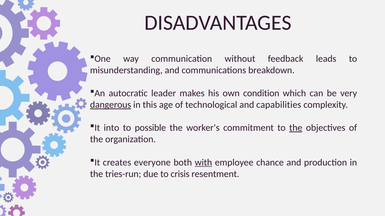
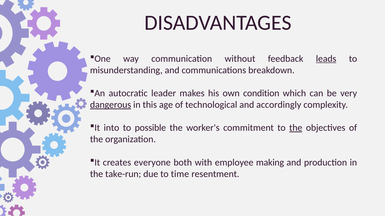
leads underline: none -> present (326, 59)
capabilities: capabilities -> accordingly (279, 105)
with underline: present -> none (203, 163)
chance: chance -> making (270, 163)
tries-run: tries-run -> take-run (123, 174)
crisis: crisis -> time (180, 174)
